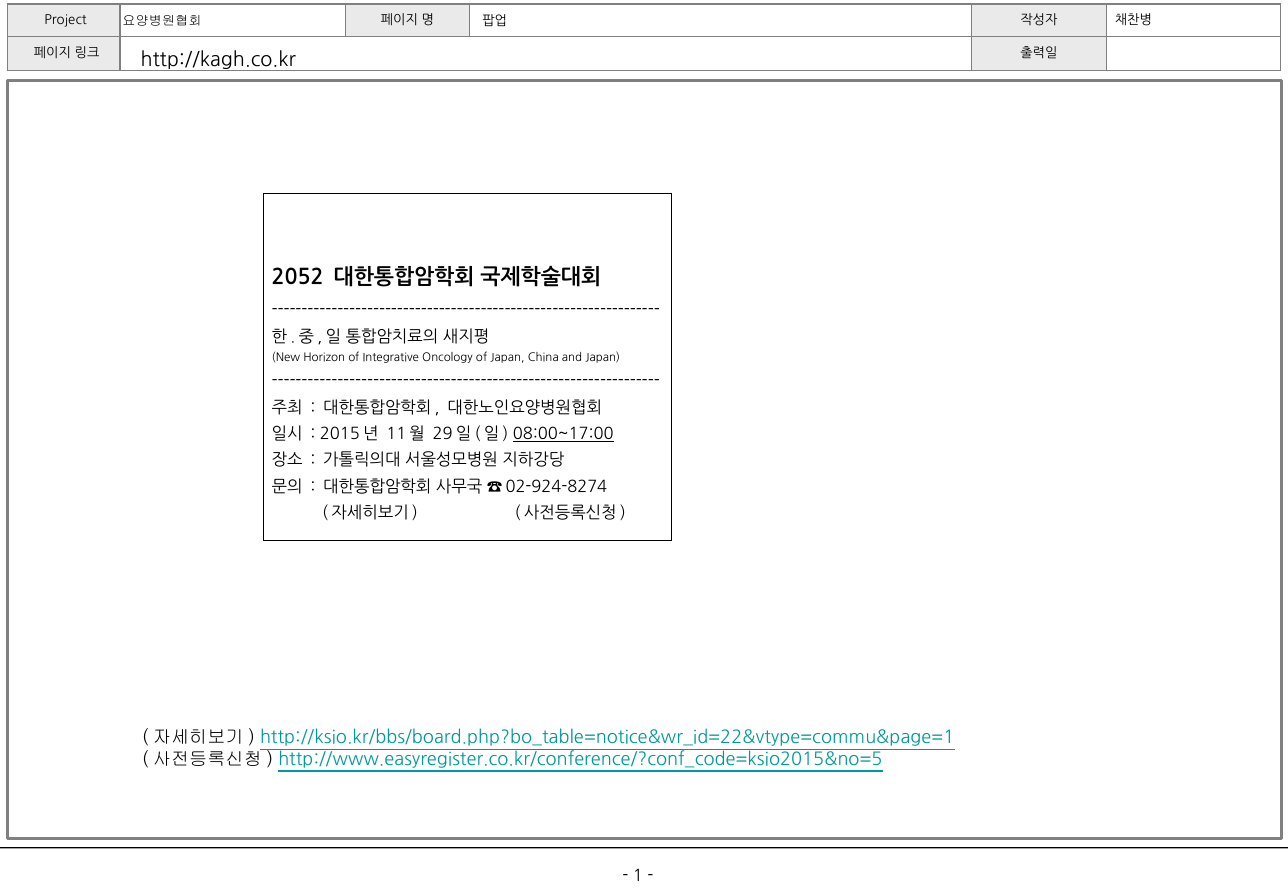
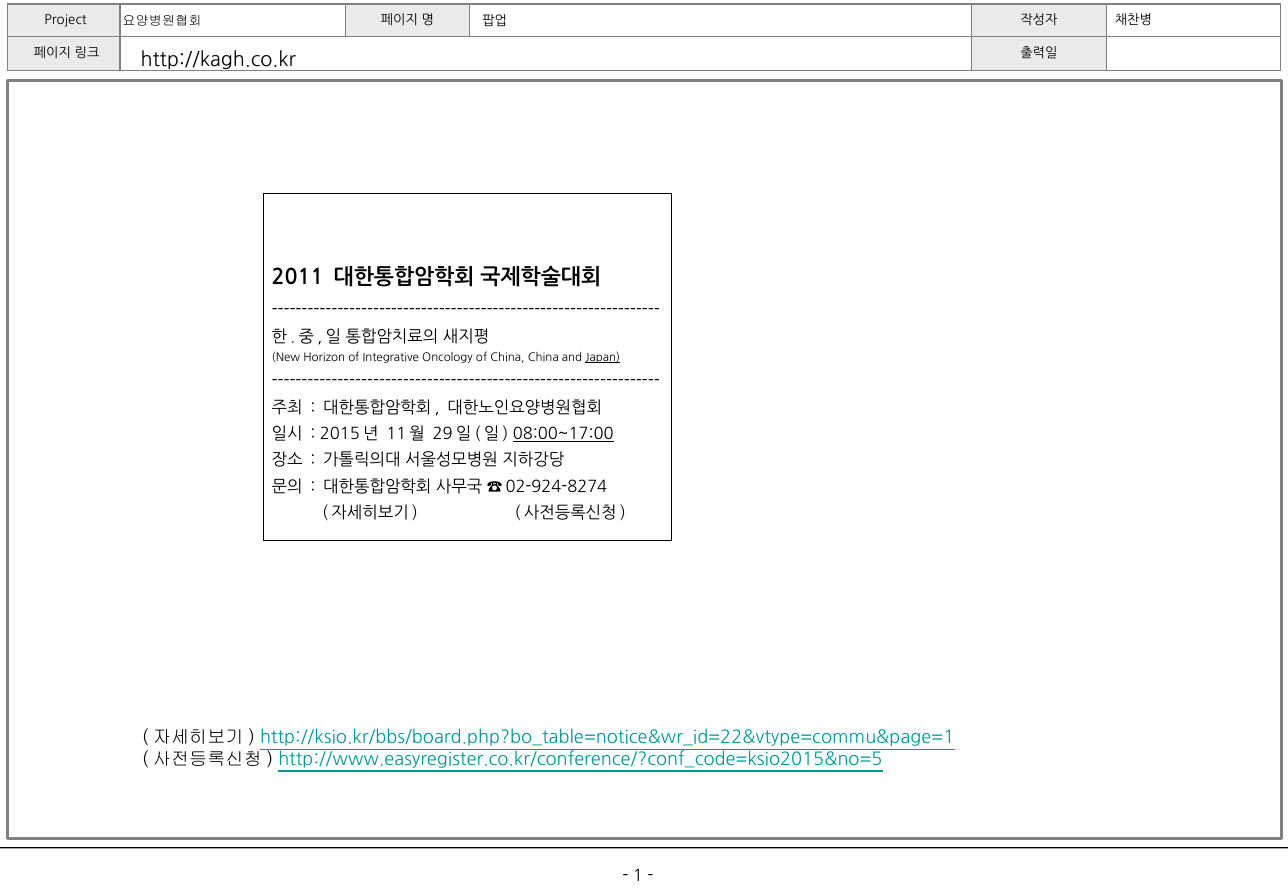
2052: 2052 -> 2011 (298, 278)
of Japan: Japan -> China (508, 358)
Japan underline: none -> present (603, 358)
